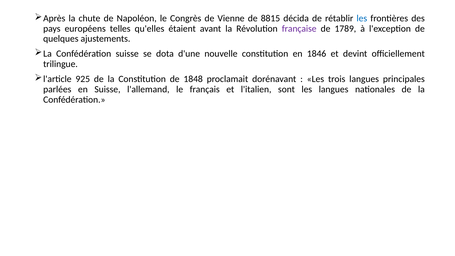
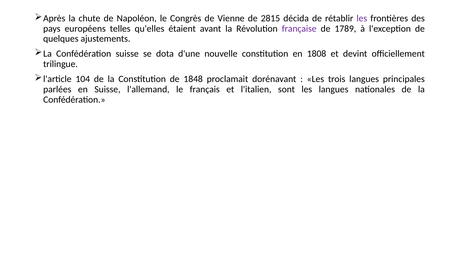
8815: 8815 -> 2815 (270, 18)
les colour: blue -> purple (362, 18)
1846: 1846 -> 1808 (317, 54)
925: 925 -> 104 (83, 79)
